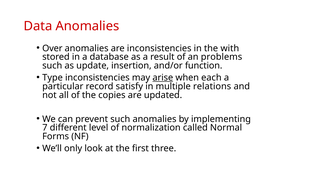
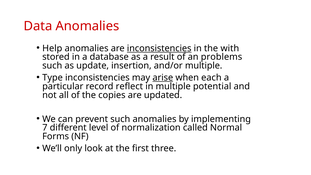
Over: Over -> Help (52, 48)
inconsistencies underline: none -> present (159, 48)
and/or function: function -> multiple (204, 66)
satisfy: satisfy -> reflect (129, 86)
relations: relations -> potential (212, 86)
